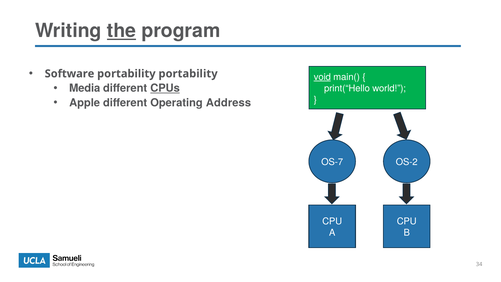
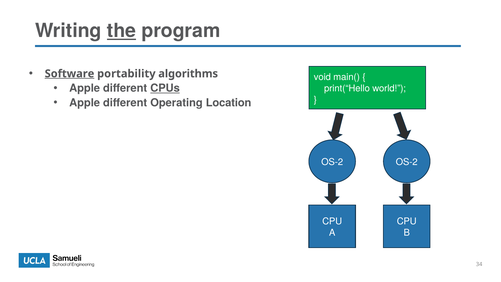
Software underline: none -> present (69, 74)
portability portability: portability -> algorithms (188, 74)
void underline: present -> none (322, 77)
Media: Media -> Apple (85, 88)
Address: Address -> Location (229, 103)
OS-7: OS-7 -> OS-2 (332, 162)
